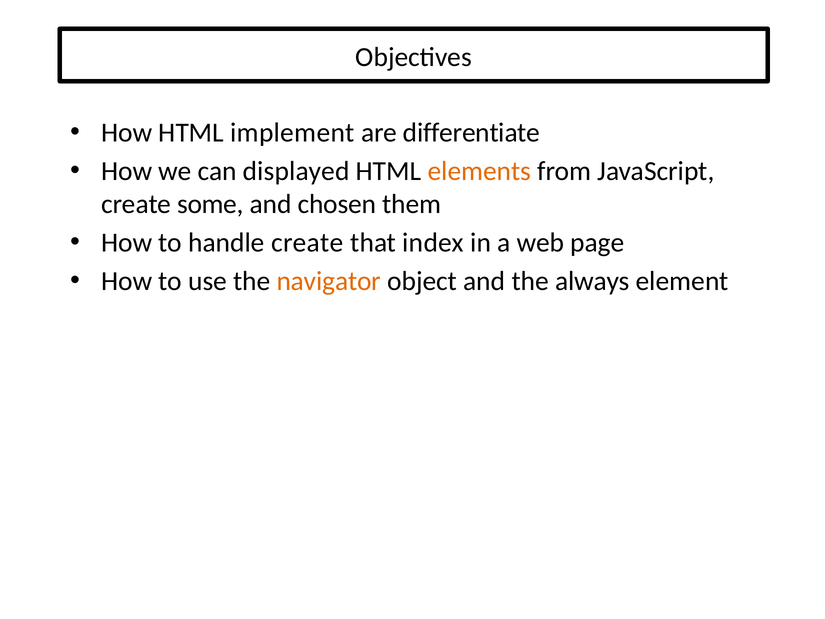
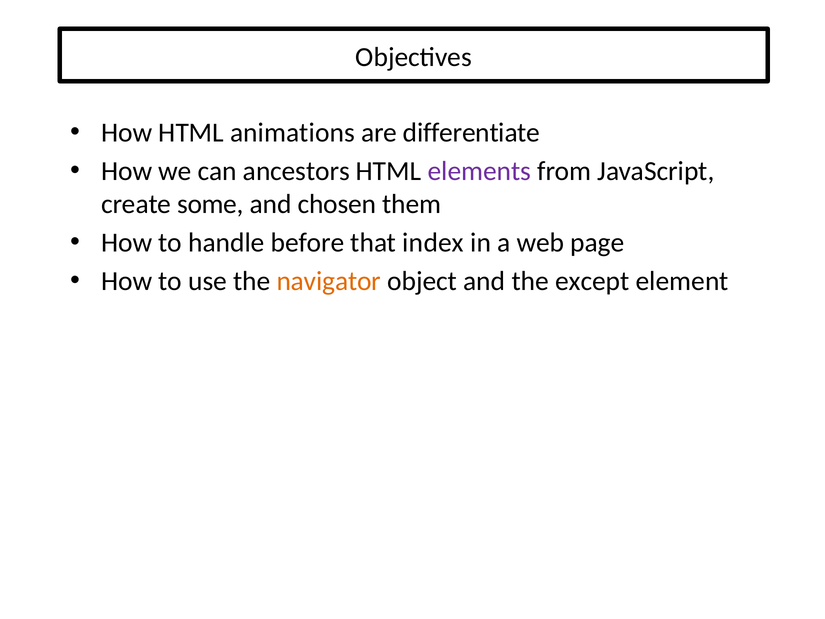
implement: implement -> animations (292, 133)
displayed: displayed -> ancestors (296, 171)
elements colour: orange -> purple (479, 171)
handle create: create -> before (308, 243)
always: always -> except (592, 281)
